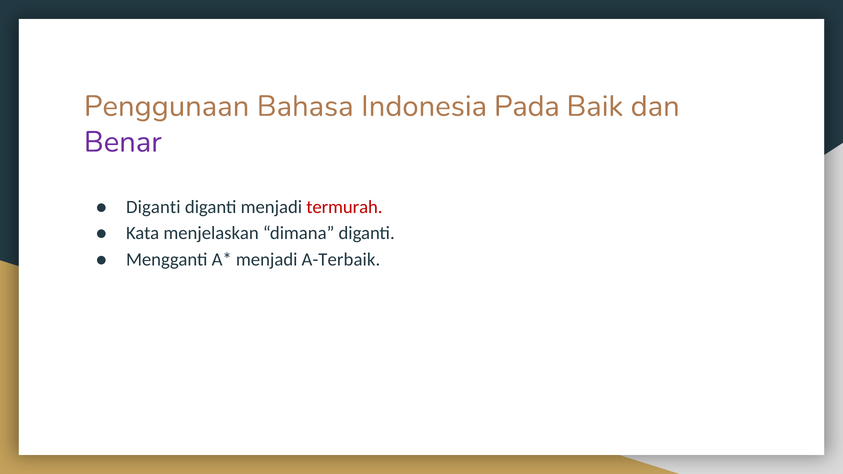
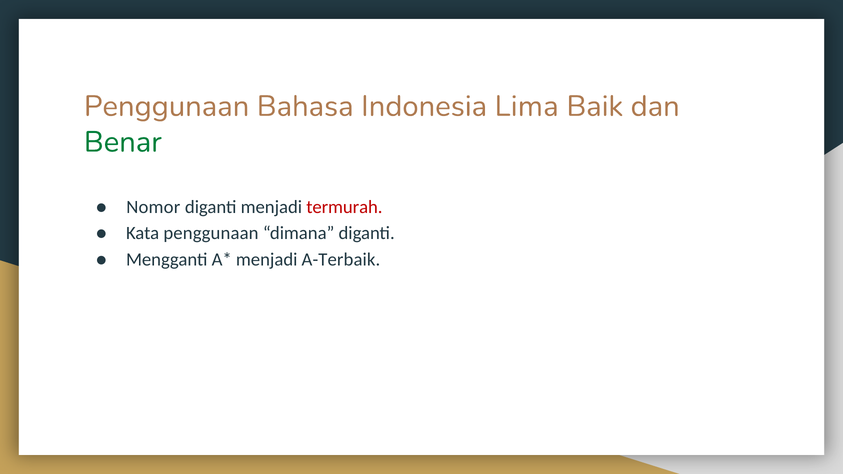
Pada: Pada -> Lima (527, 106)
Benar colour: purple -> green (123, 142)
Diganti: Diganti -> Nomor (153, 207)
Kata menjelaskan: menjelaskan -> penggunaan (211, 233)
